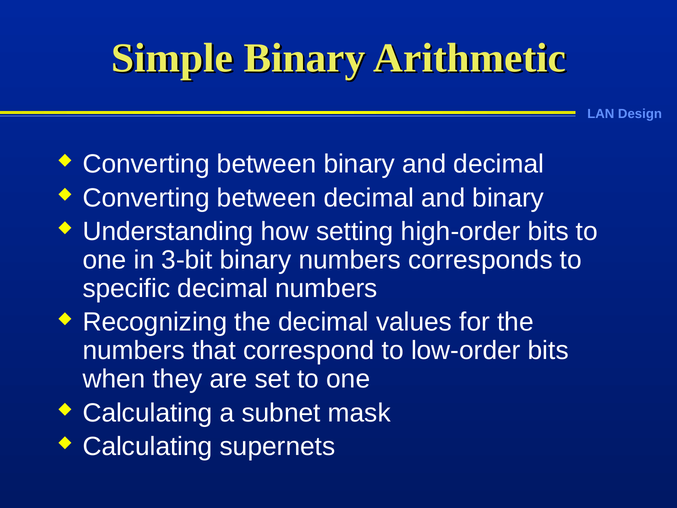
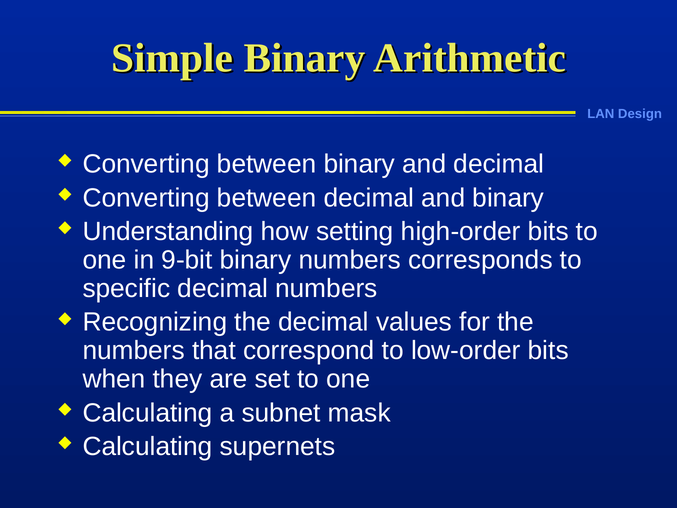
3-bit: 3-bit -> 9-bit (187, 260)
